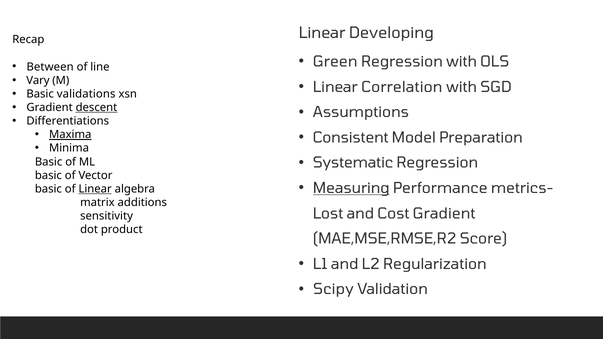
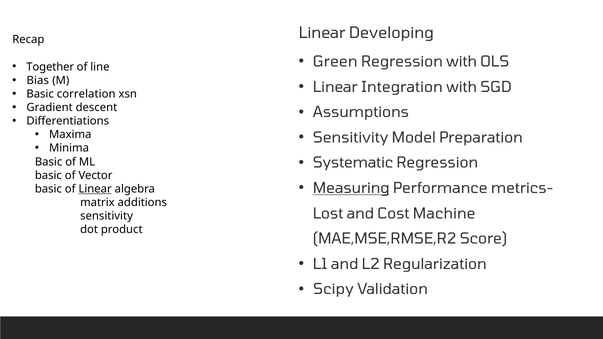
Between: Between -> Together (50, 67)
Vary: Vary -> Bias (38, 80)
Correlation: Correlation -> Integration (402, 87)
validations: validations -> correlation (86, 94)
descent underline: present -> none (96, 108)
Maxima underline: present -> none (70, 135)
Consistent: Consistent -> Sensitivity (351, 138)
Cost Gradient: Gradient -> Machine (444, 214)
